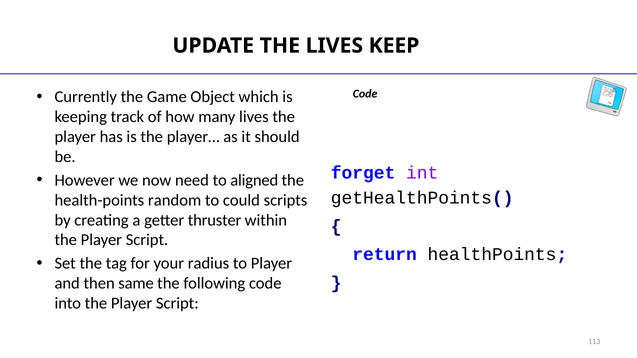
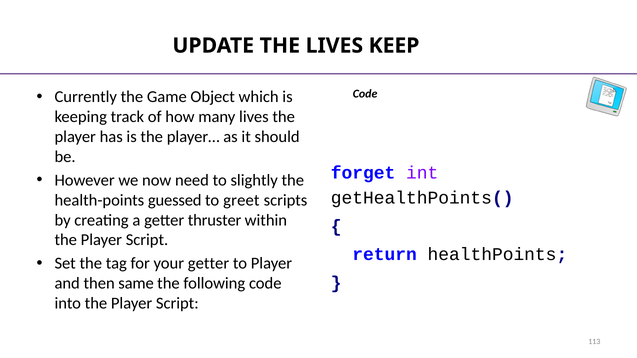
aligned: aligned -> slightly (254, 180)
random: random -> guessed (175, 200)
could: could -> greet (241, 200)
your radius: radius -> getter (208, 264)
